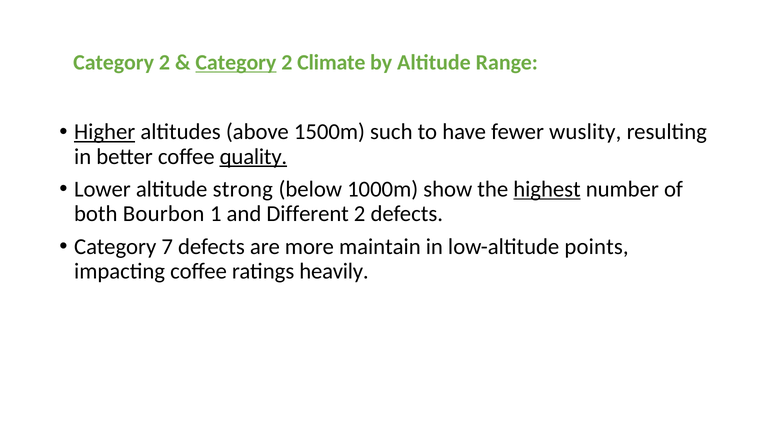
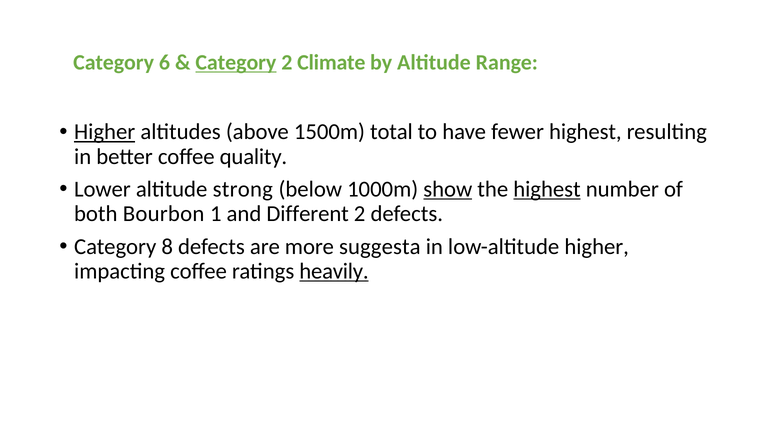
2: 2 -> 6 (165, 62)
such: such -> total (391, 132)
fewer wuslity: wuslity -> highest (585, 132)
quality underline: present -> none (253, 156)
show underline: none -> present (448, 189)
7: 7 -> 8 (167, 246)
maintain: maintain -> suggesta (380, 246)
low-altitude points: points -> higher (597, 246)
heavily underline: none -> present (334, 271)
